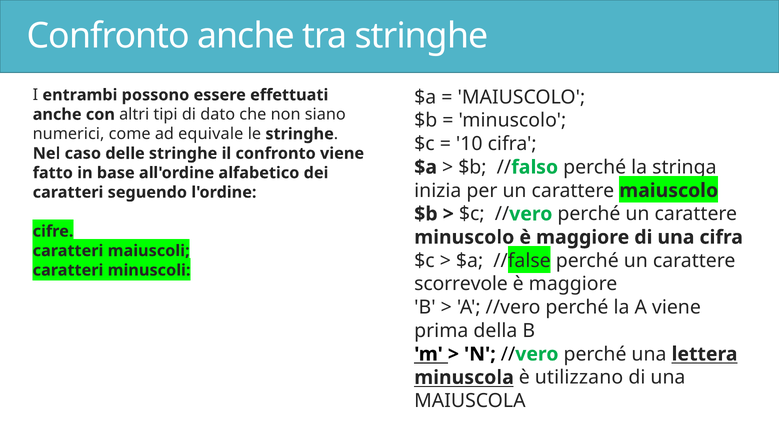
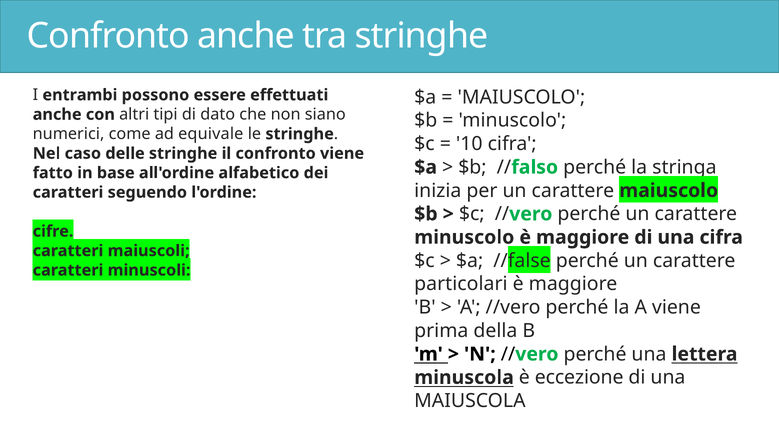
scorrevole: scorrevole -> particolari (461, 284)
utilizzano: utilizzano -> eccezione (579, 378)
